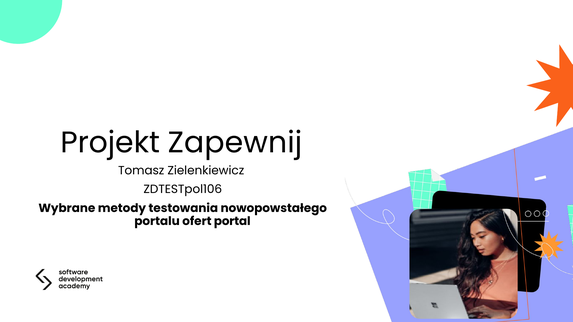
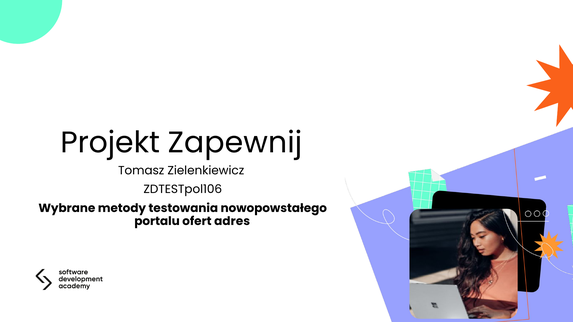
portal: portal -> adres (232, 221)
